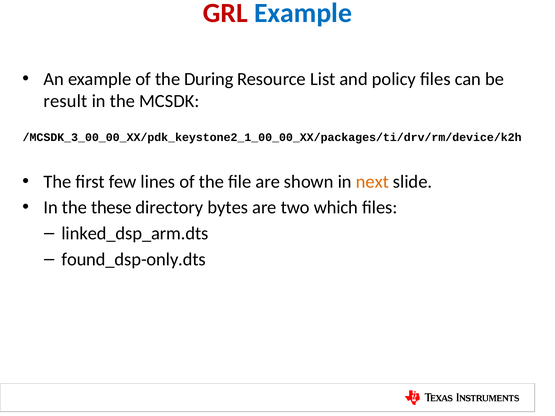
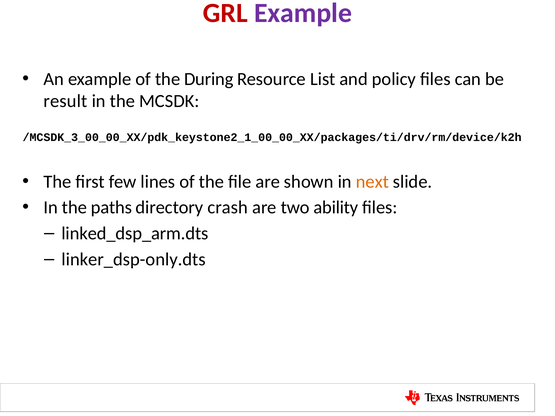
Example colour: blue -> purple (303, 13)
these: these -> paths (111, 208)
bytes: bytes -> crash (228, 208)
which: which -> ability (336, 208)
found_dsp-only.dts: found_dsp-only.dts -> linker_dsp-only.dts (134, 259)
